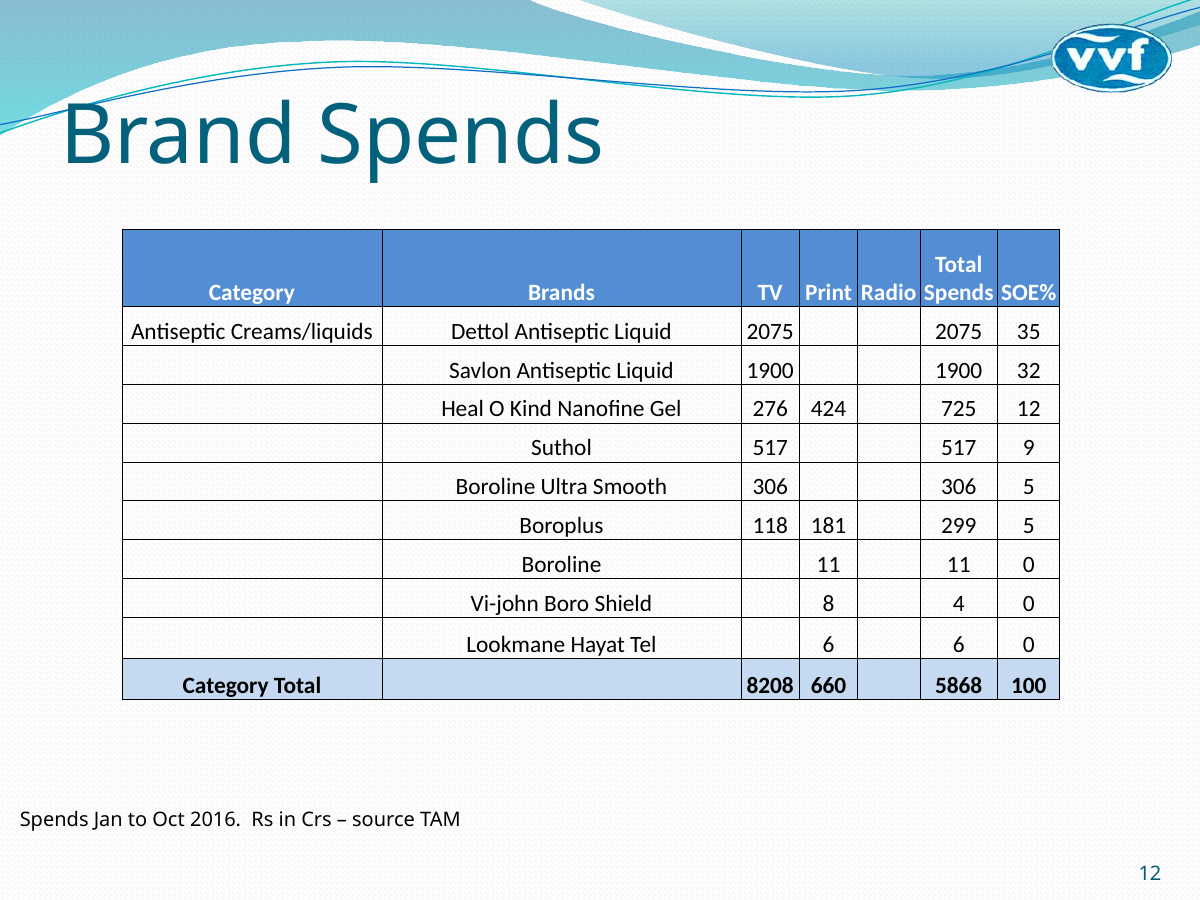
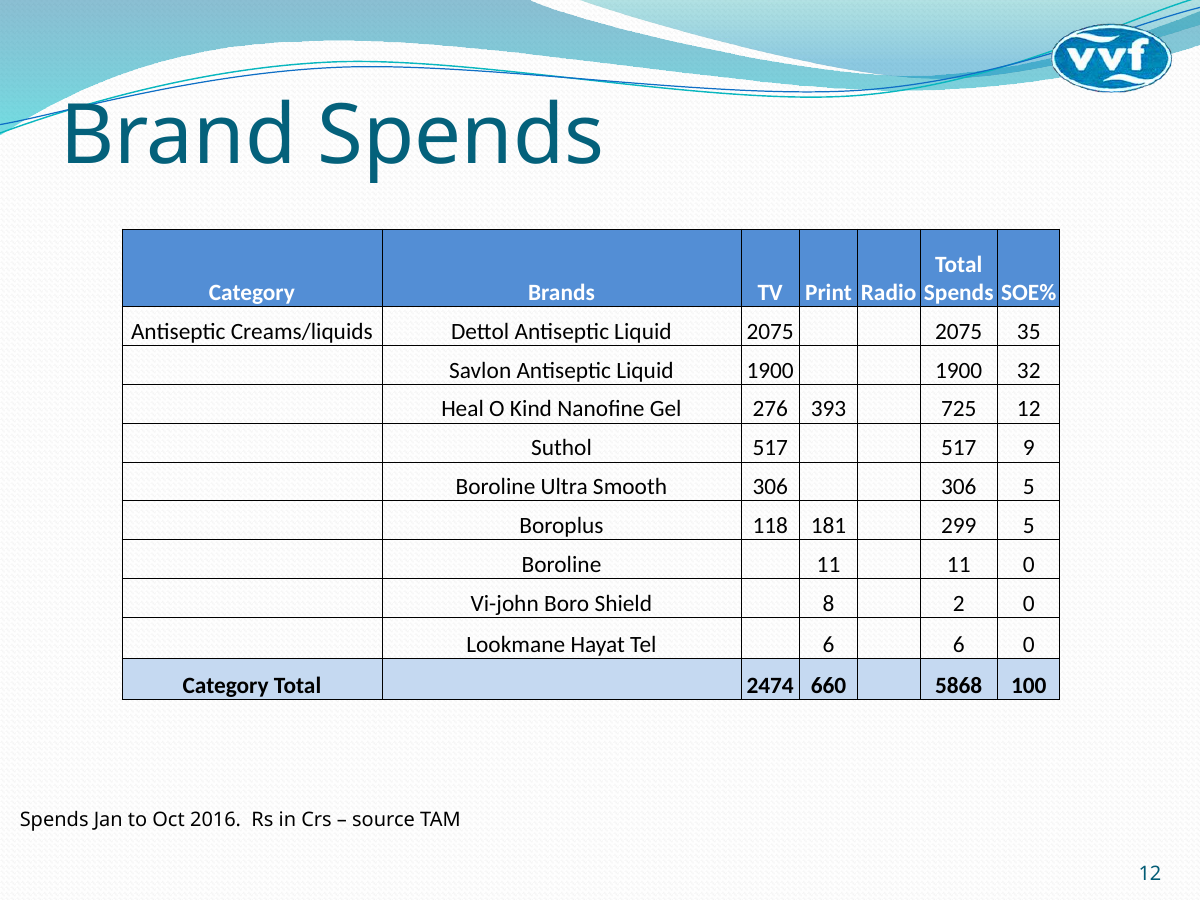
424: 424 -> 393 (829, 409)
4: 4 -> 2 (959, 603)
8208: 8208 -> 2474 (770, 686)
